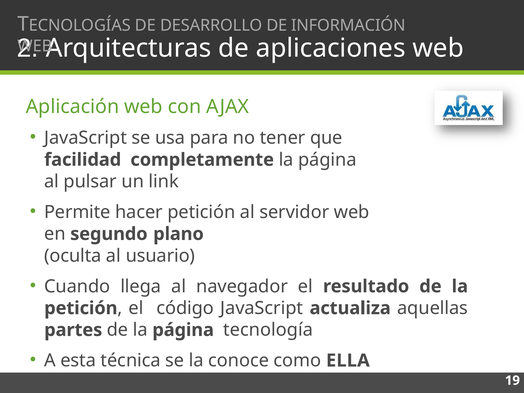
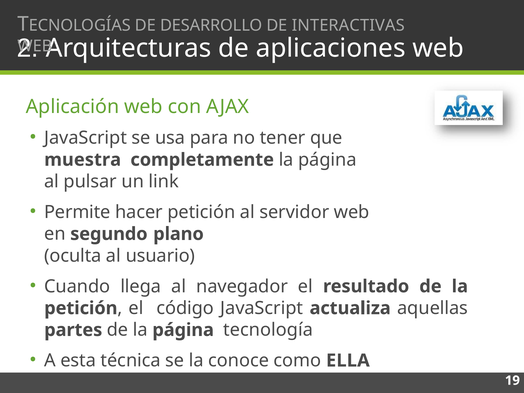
INFORMACIÓN: INFORMACIÓN -> INTERACTIVAS (348, 26)
facilidad: facilidad -> muestra (83, 160)
